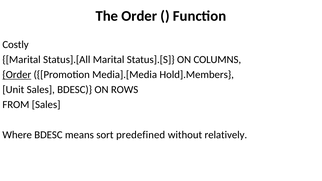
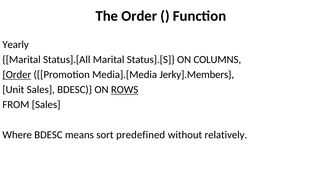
Costly: Costly -> Yearly (16, 45)
Hold].Members: Hold].Members -> Jerky].Members (197, 75)
ROWS underline: none -> present (125, 90)
